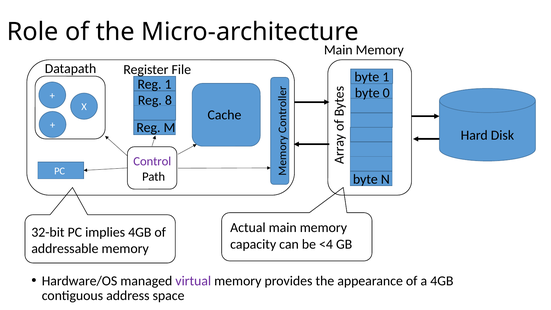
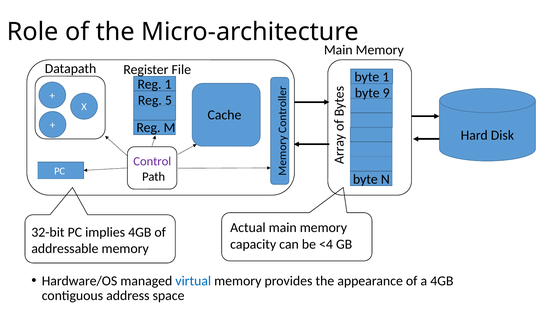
0: 0 -> 9 (386, 93)
8: 8 -> 5 (168, 100)
virtual colour: purple -> blue (193, 281)
